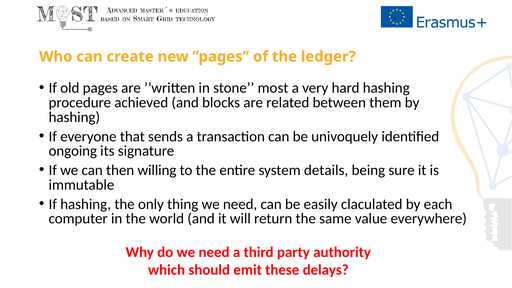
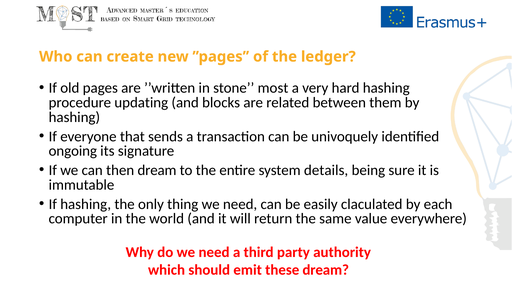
achieved: achieved -> updating (141, 103)
then willing: willing -> dream (157, 170)
these delays: delays -> dream (326, 270)
